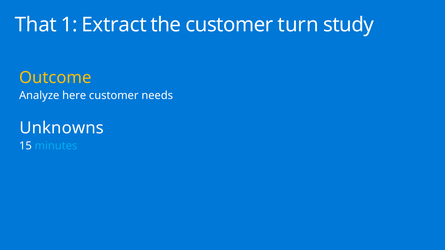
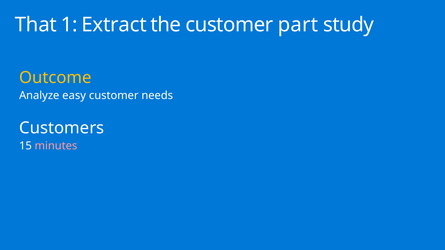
turn: turn -> part (298, 25)
here: here -> easy (74, 96)
Unknowns: Unknowns -> Customers (62, 128)
minutes colour: light blue -> pink (56, 146)
